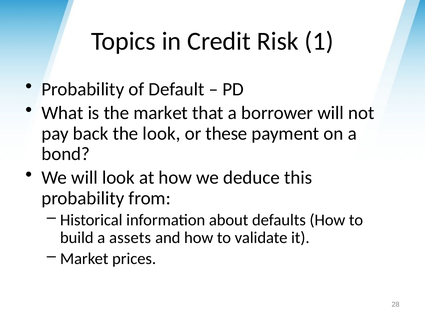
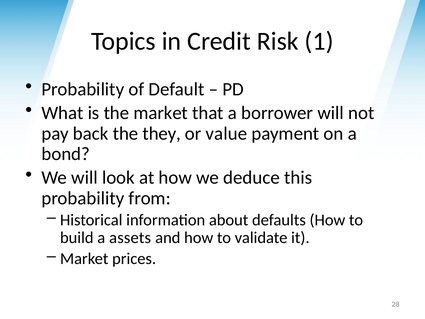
the look: look -> they (162, 133)
these: these -> value (226, 133)
